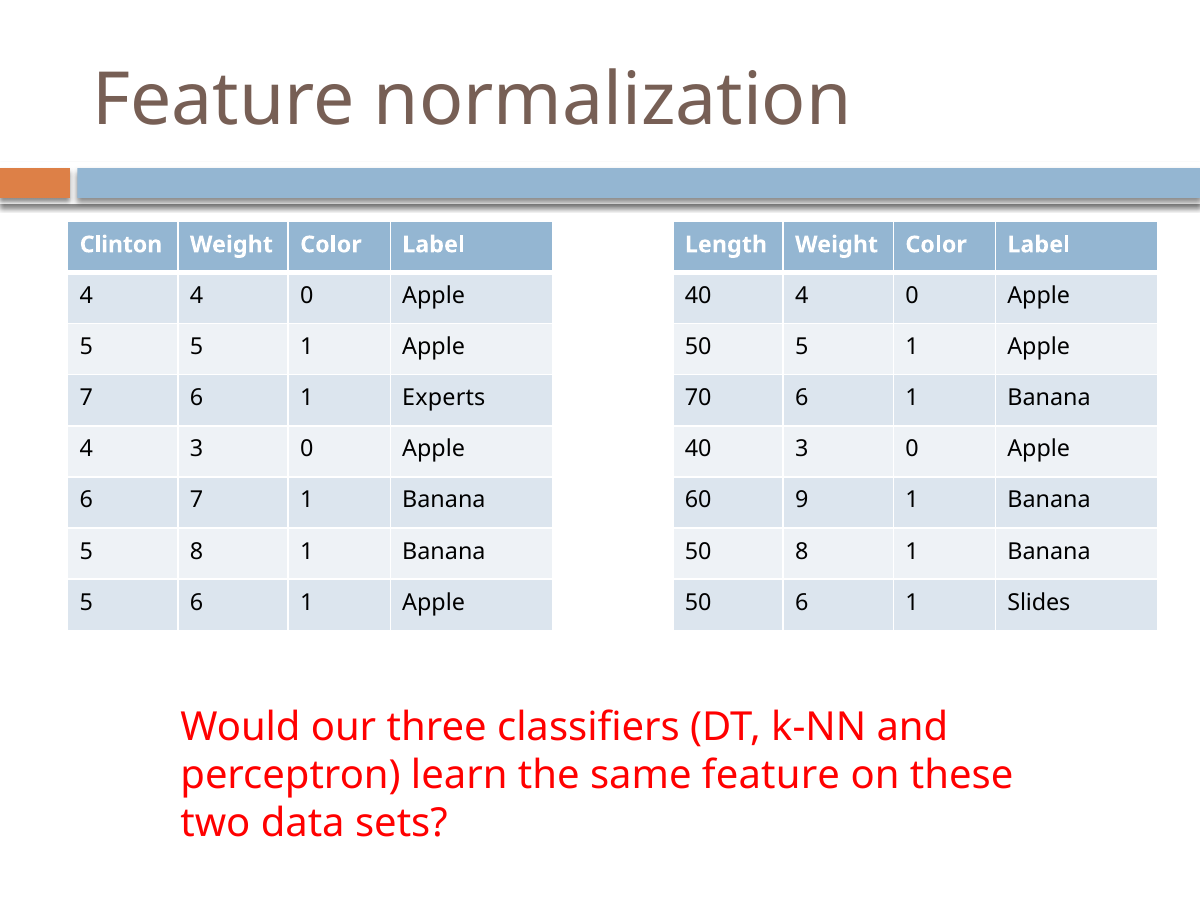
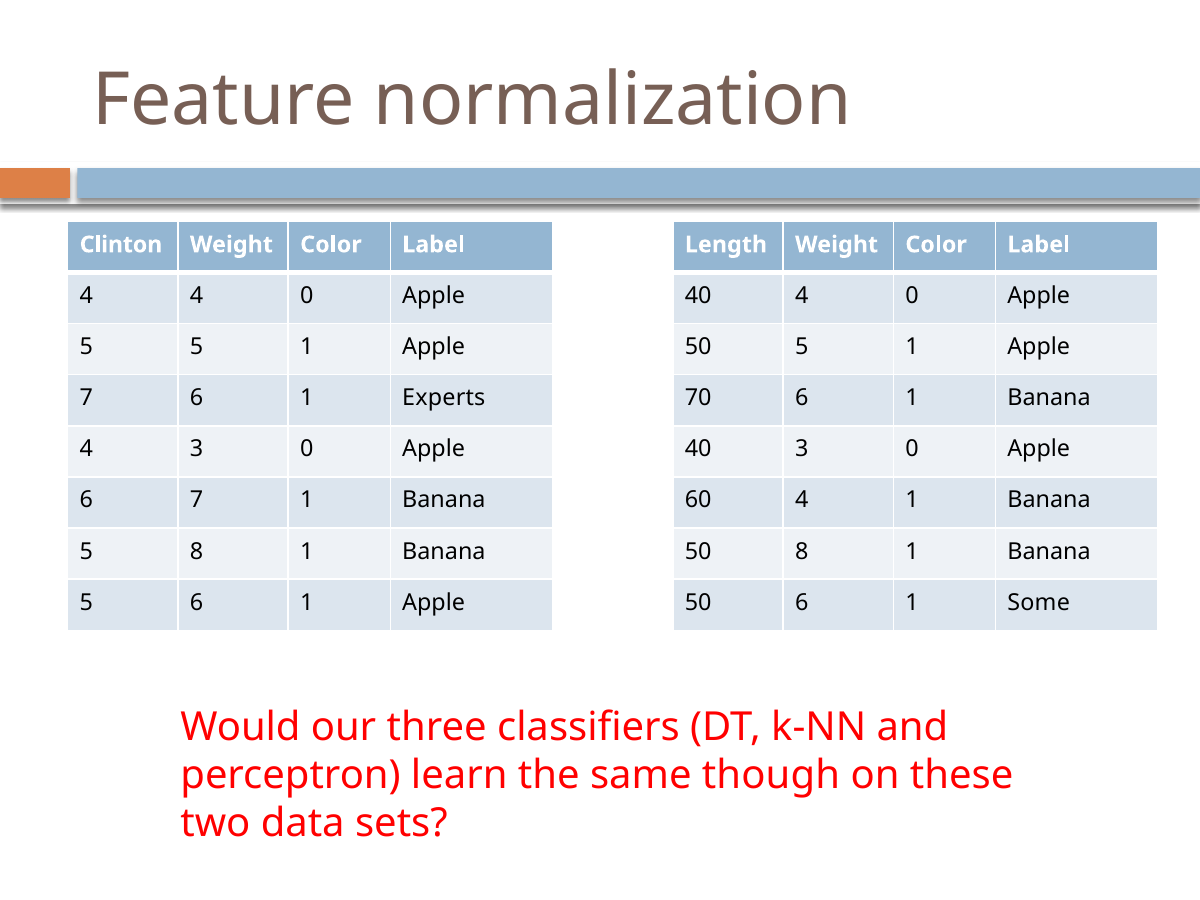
60 9: 9 -> 4 (802, 500)
Slides: Slides -> Some (1039, 602)
same feature: feature -> though (771, 775)
